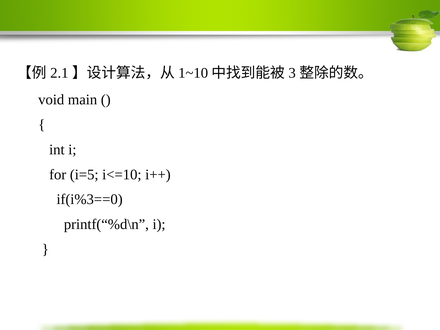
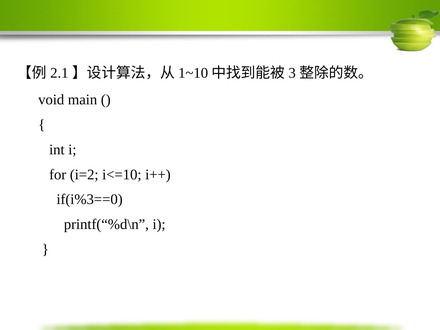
i=5: i=5 -> i=2 (84, 175)
